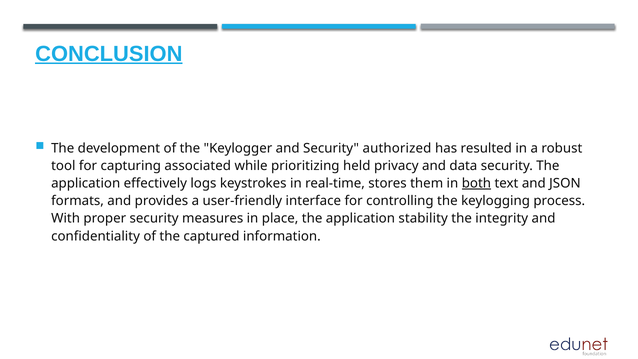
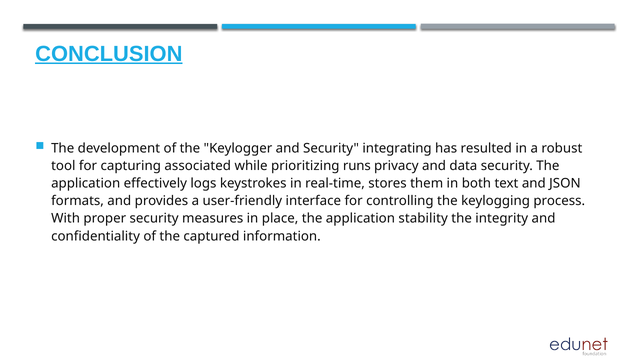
authorized: authorized -> integrating (397, 148)
held: held -> runs (357, 166)
both underline: present -> none (476, 183)
